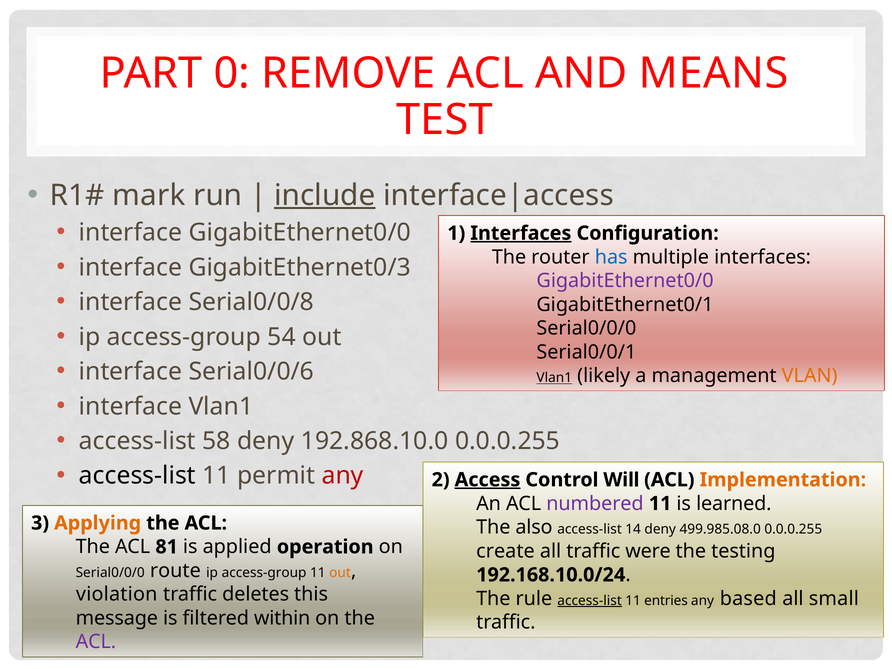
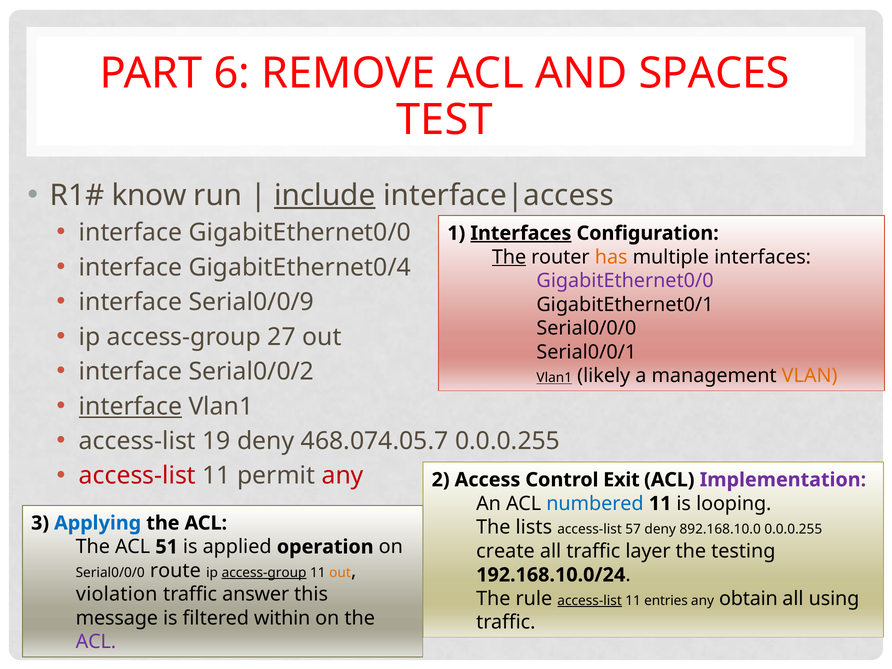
0: 0 -> 6 (232, 73)
MEANS: MEANS -> SPACES (714, 73)
mark: mark -> know (149, 195)
The underline: none -> present (509, 257)
has colour: blue -> orange (611, 257)
GigabitEthernet0/3: GigabitEthernet0/3 -> GigabitEthernet0/4 (300, 267)
Serial0/0/8: Serial0/0/8 -> Serial0/0/9 (251, 302)
54: 54 -> 27 (282, 337)
Serial0/0/6: Serial0/0/6 -> Serial0/0/2 (251, 372)
interface underline: none -> present (130, 406)
58: 58 -> 19 (216, 441)
192.868.10.0: 192.868.10.0 -> 468.074.05.7 (375, 441)
access-list colour: black -> red (137, 476)
Access underline: present -> none (487, 480)
Will: Will -> Exit (621, 480)
Implementation colour: orange -> purple (783, 480)
numbered colour: purple -> blue (595, 504)
learned: learned -> looping (734, 504)
Applying colour: orange -> blue (98, 523)
also: also -> lists (534, 527)
14: 14 -> 57 (633, 529)
499.985.08.0: 499.985.08.0 -> 892.168.10.0 (720, 529)
81: 81 -> 51 (167, 547)
were: were -> layer (648, 551)
access-group underline: none -> present (264, 573)
deletes: deletes -> answer (256, 594)
based: based -> obtain (748, 599)
small: small -> using (834, 599)
